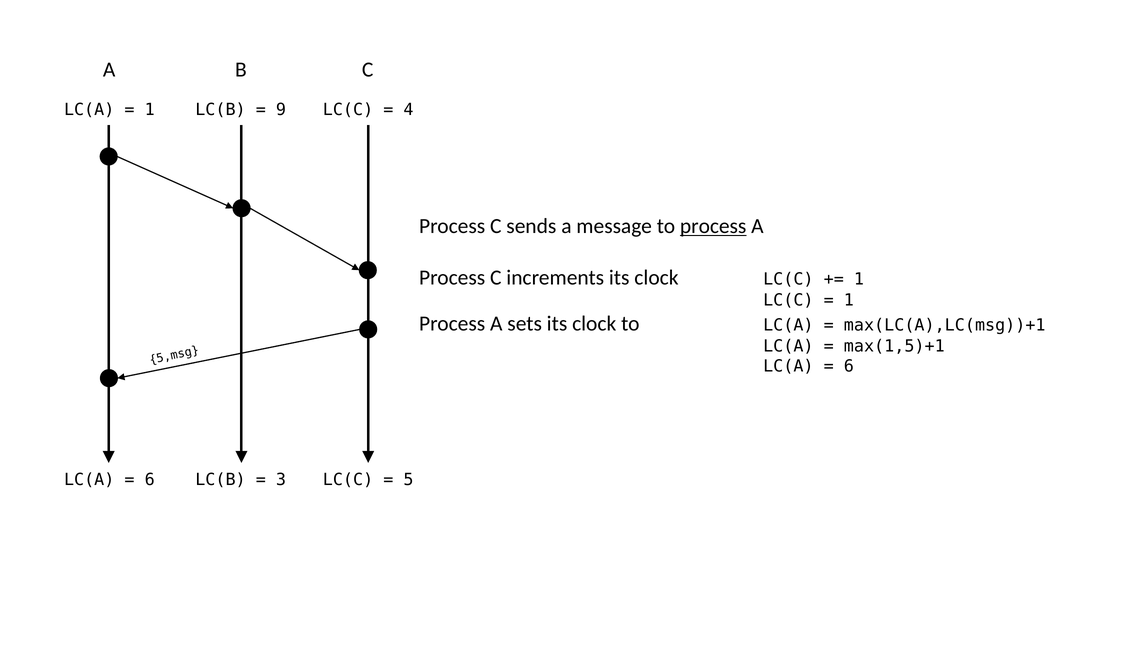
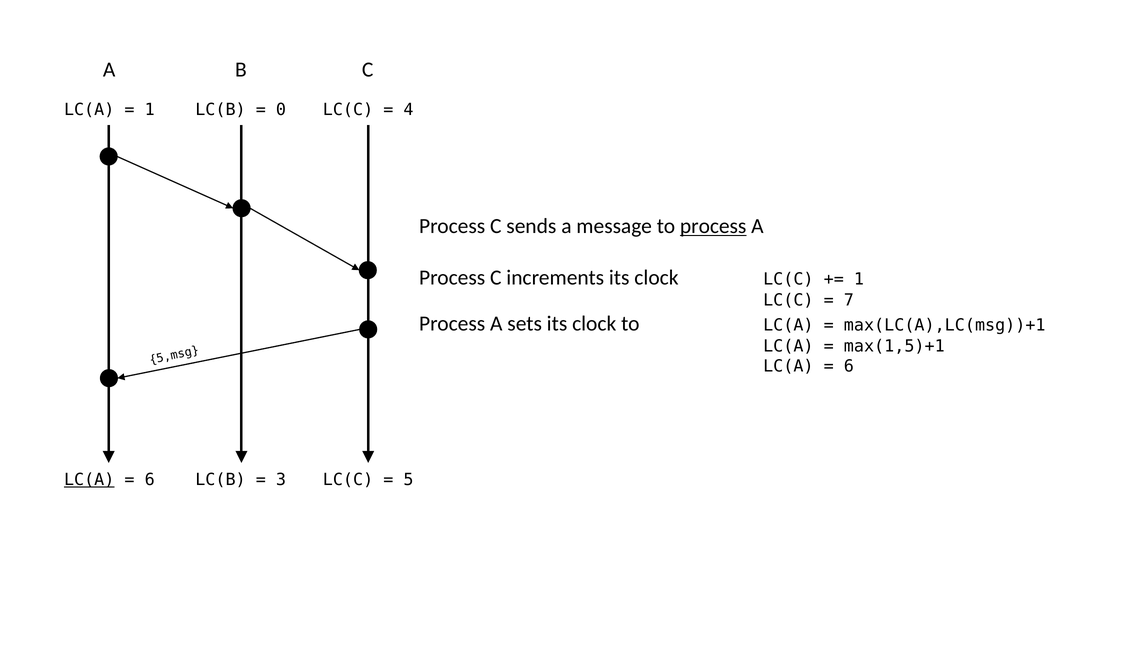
9: 9 -> 0 (281, 110)
1: 1 -> 7 (849, 301)
LC(A underline: none -> present (89, 480)
